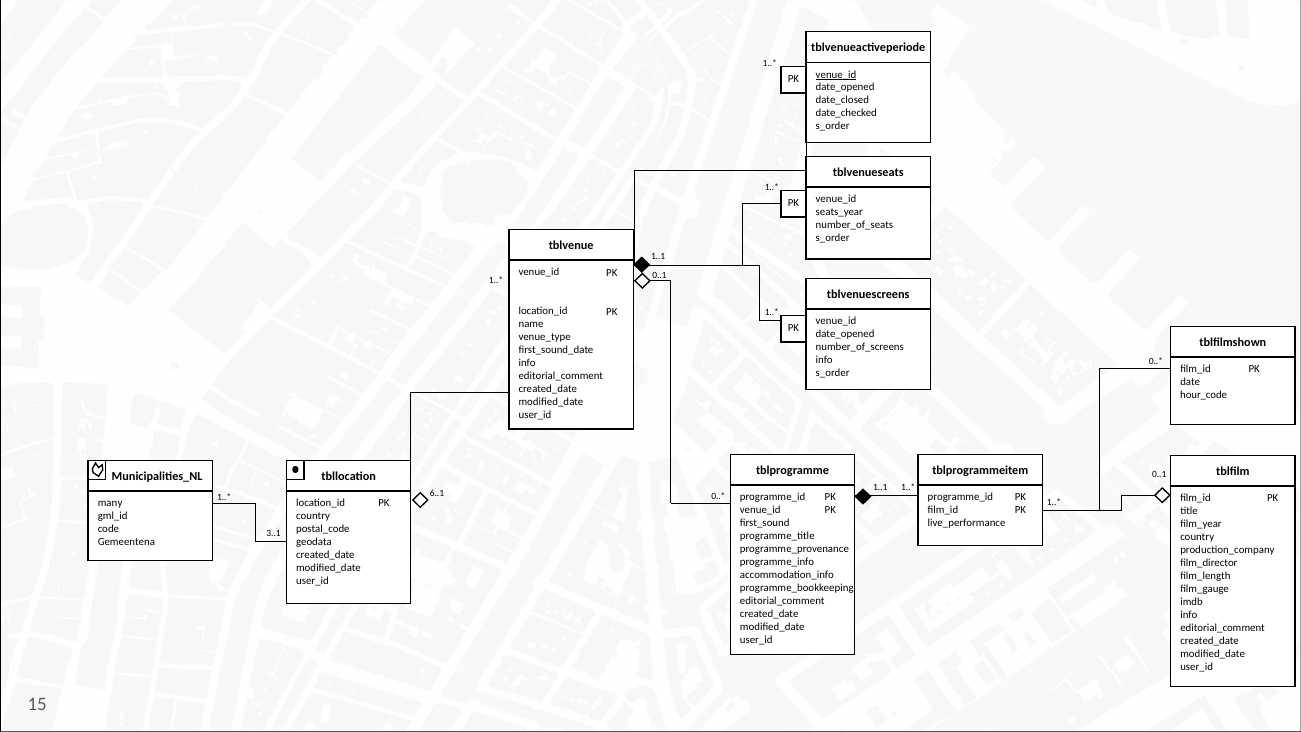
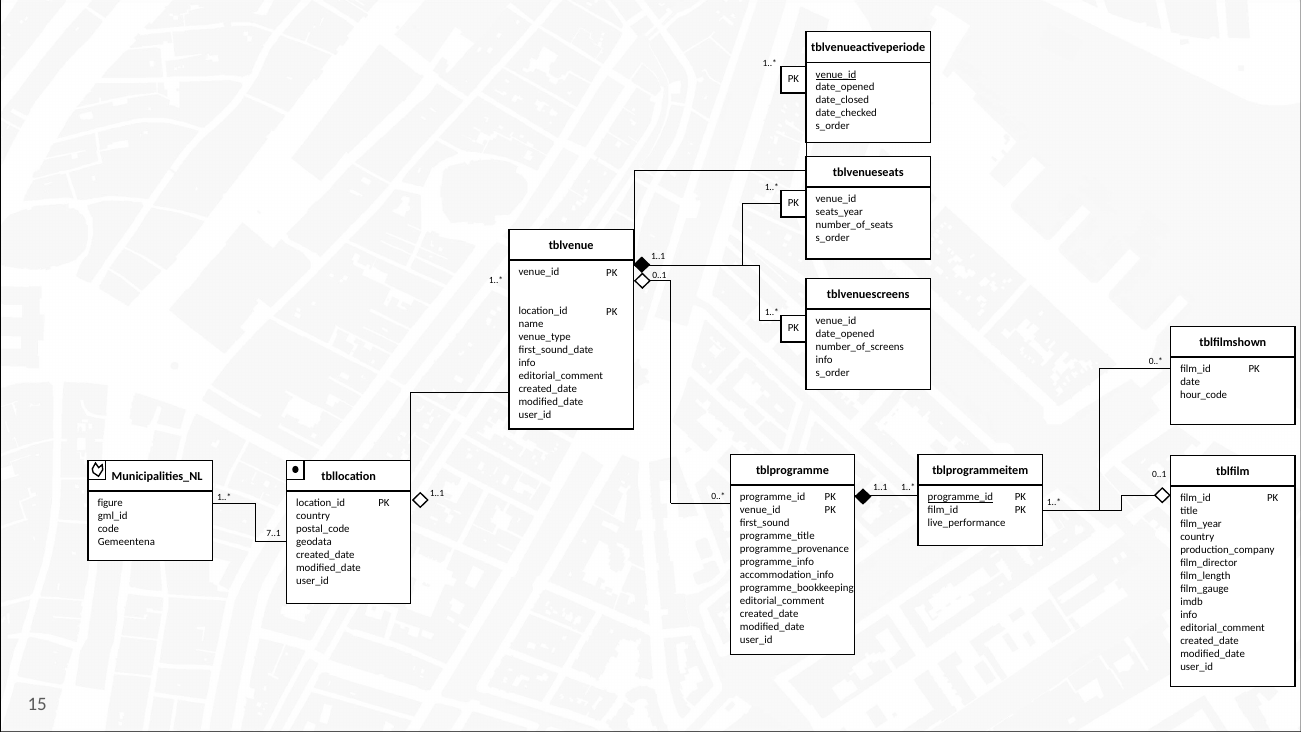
6..1: 6..1 -> 1..1 (437, 493)
programme_id underline: none -> present (960, 497)
many: many -> figure (110, 503)
3..1: 3..1 -> 7..1 (274, 533)
